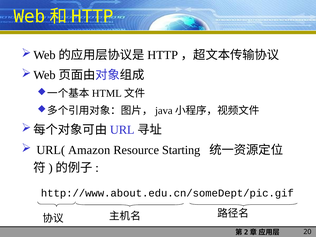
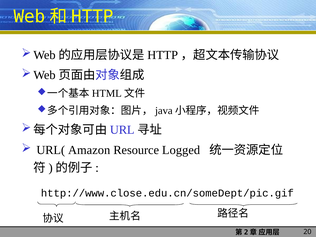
Starting: Starting -> Logged (181, 150)
http://www.about.edu.cn/someDept/pic.gif: http://www.about.edu.cn/someDept/pic.gif -> http://www.close.edu.cn/someDept/pic.gif (167, 193)
